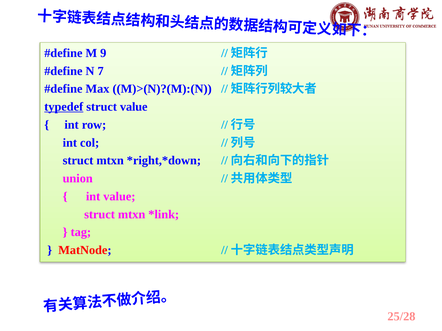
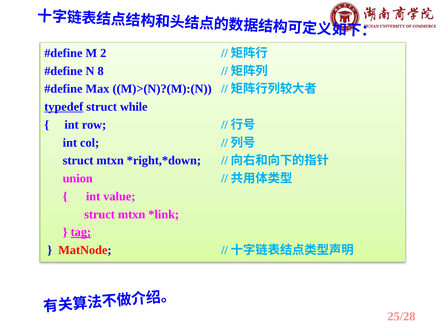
9: 9 -> 2 (103, 53)
7: 7 -> 8 (101, 71)
struct value: value -> while (134, 107)
tag underline: none -> present (81, 233)
